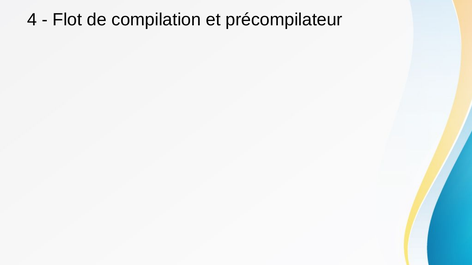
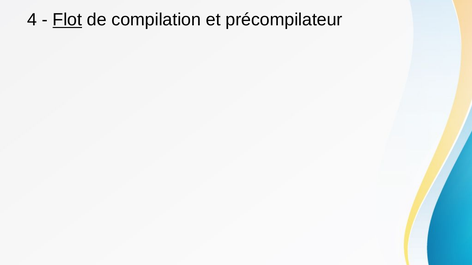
Flot underline: none -> present (67, 20)
